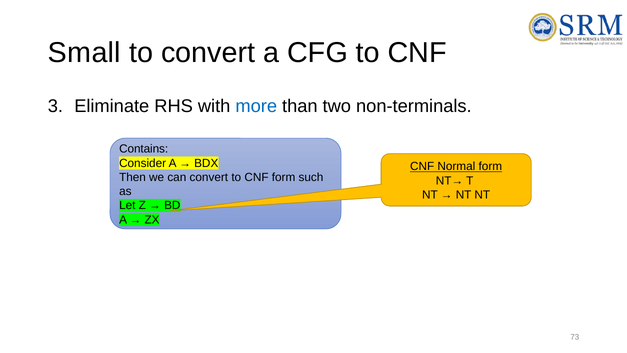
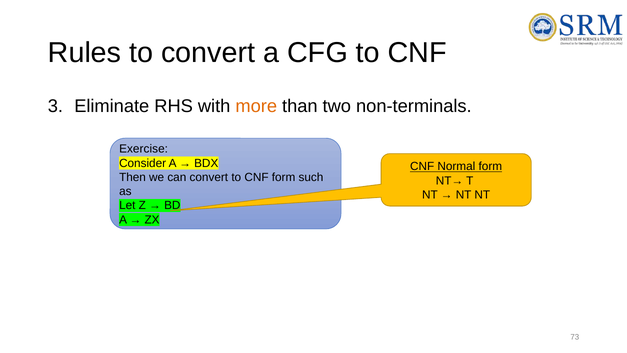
Small: Small -> Rules (85, 53)
more colour: blue -> orange (256, 106)
Contains: Contains -> Exercise (144, 149)
